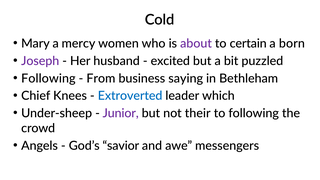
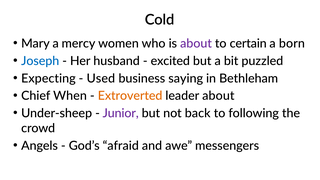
Joseph colour: purple -> blue (40, 61)
Following: Following -> Expecting (48, 78)
From: From -> Used (101, 78)
Knees: Knees -> When (70, 96)
Extroverted colour: blue -> orange (130, 96)
leader which: which -> about (218, 96)
their: their -> back (198, 113)
savior: savior -> afraid (121, 146)
